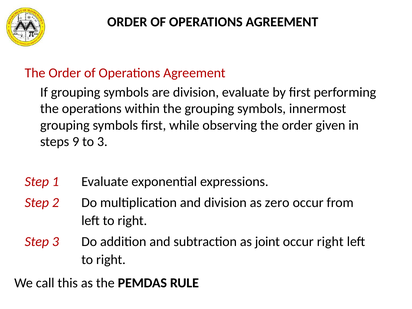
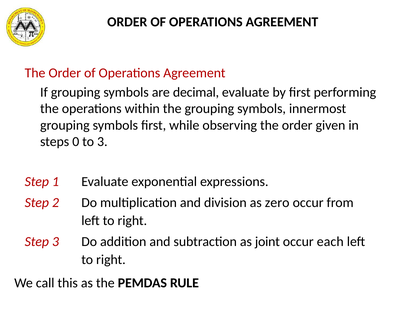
are division: division -> decimal (196, 92)
9: 9 -> 0 (76, 142)
occur right: right -> each (330, 242)
